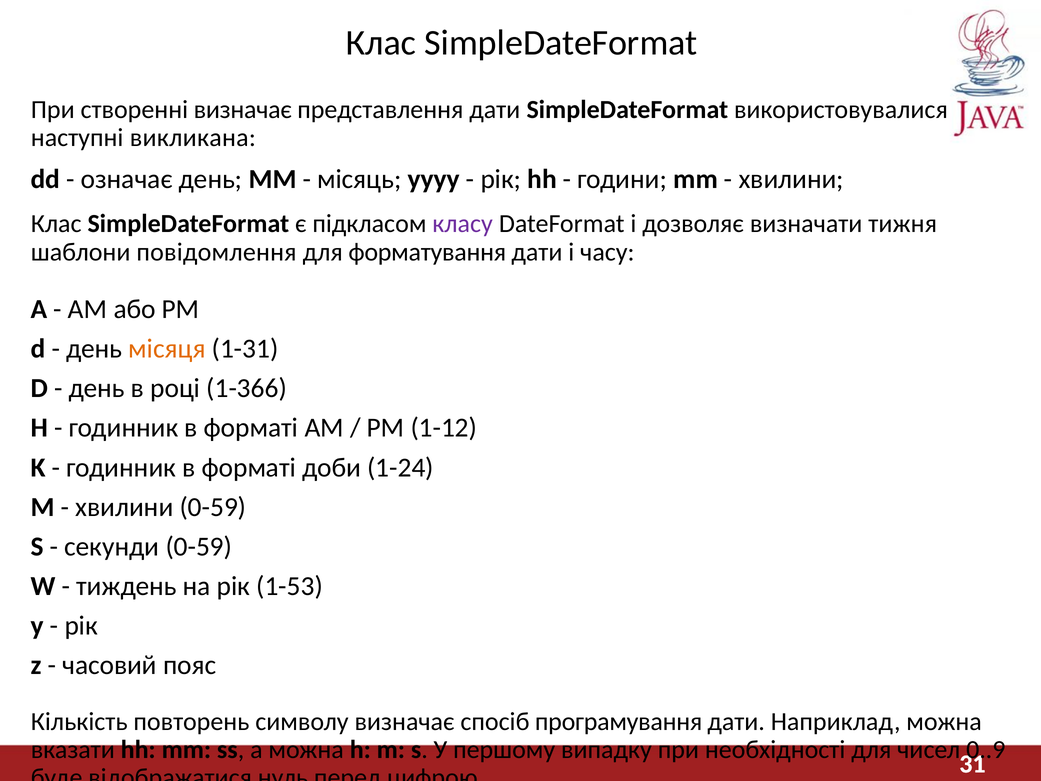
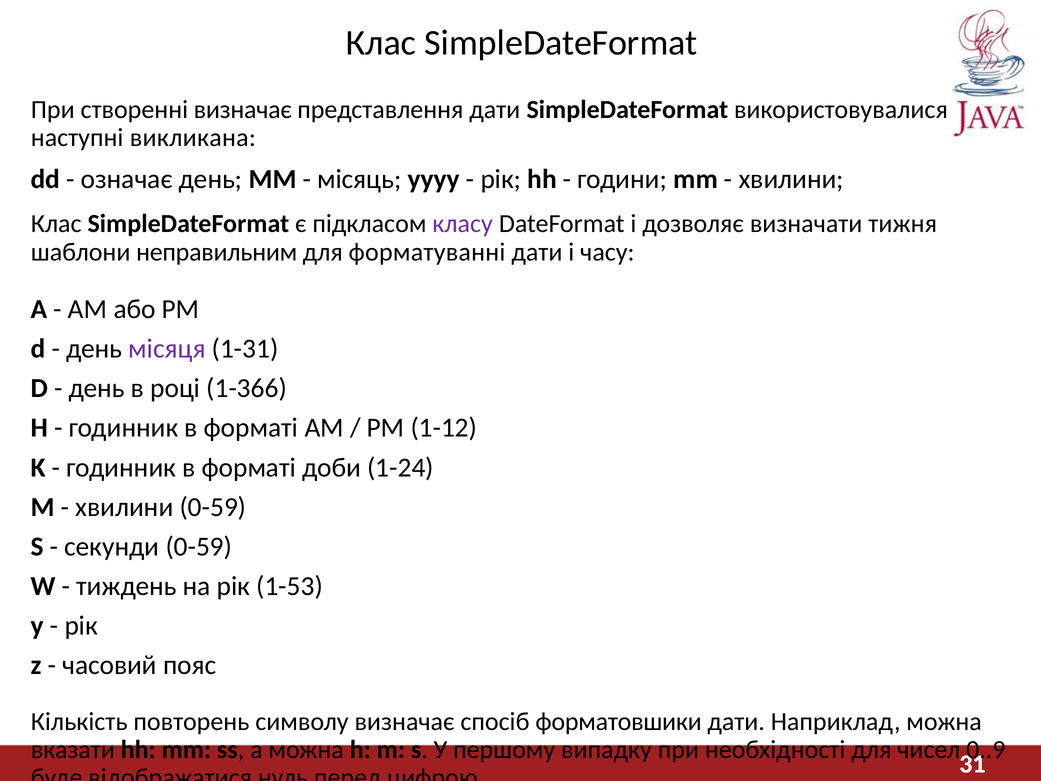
повідомлення: повідомлення -> неправильним (217, 252)
форматування: форматування -> форматуванні (427, 252)
місяця colour: orange -> purple (167, 349)
програмування: програмування -> форматовшики (619, 721)
